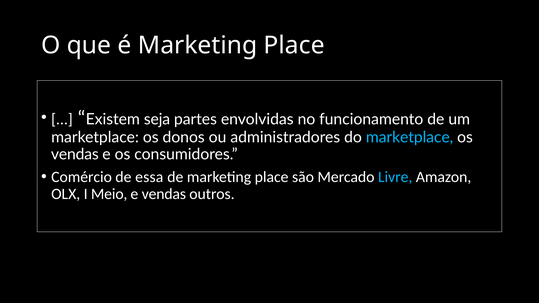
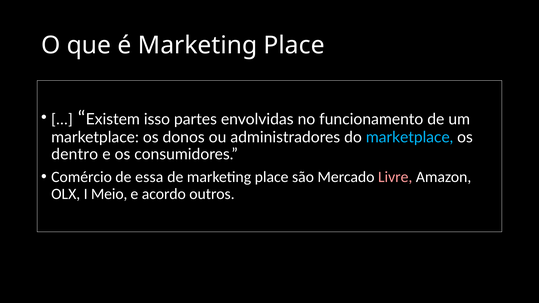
seja: seja -> isso (157, 119)
vendas: vendas -> dentro (75, 154)
Livre colour: light blue -> pink (395, 177)
e vendas: vendas -> acordo (164, 194)
